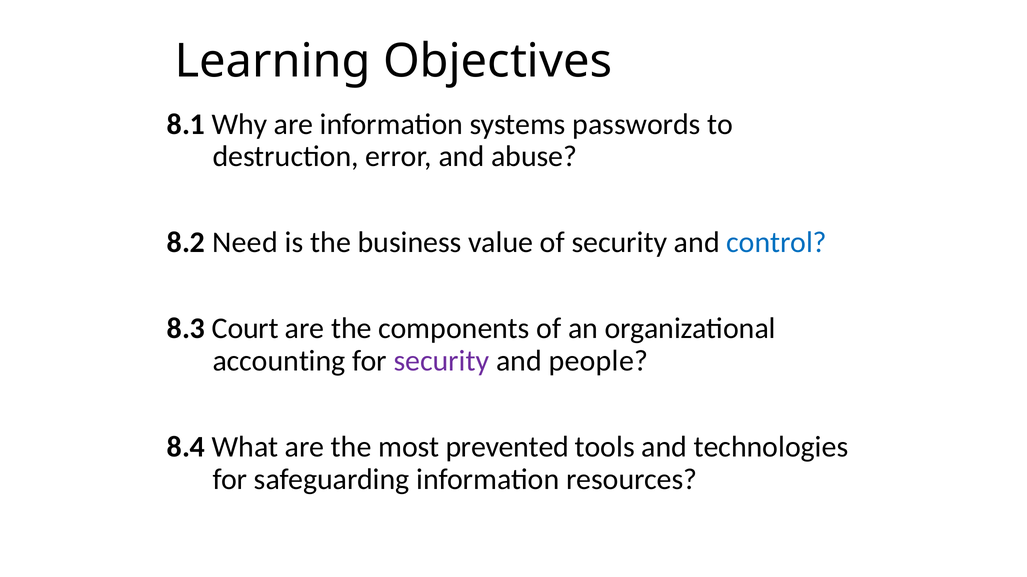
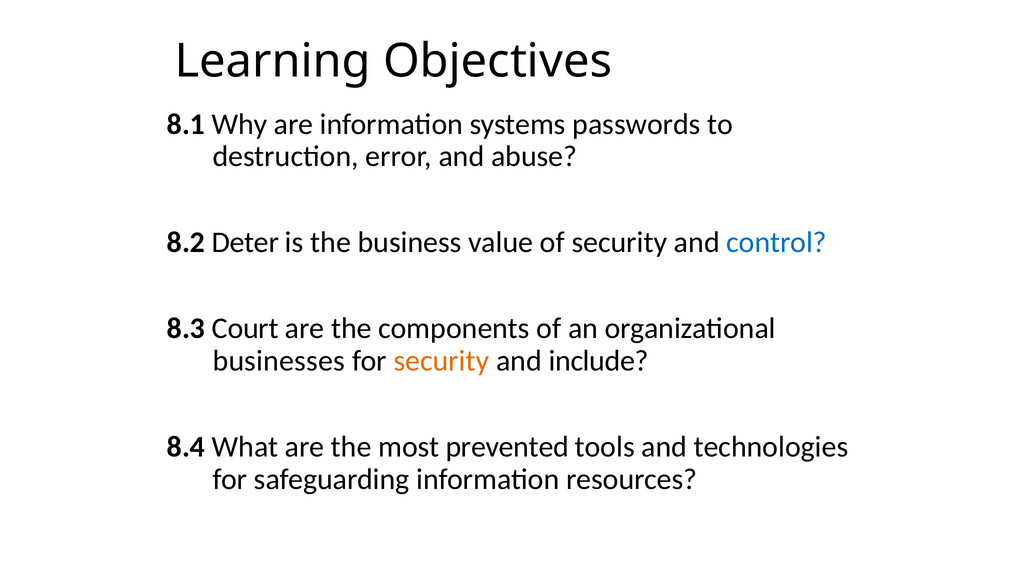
Need: Need -> Deter (245, 243)
accounting: accounting -> businesses (279, 361)
security colour: purple -> orange (441, 361)
people: people -> include (599, 361)
